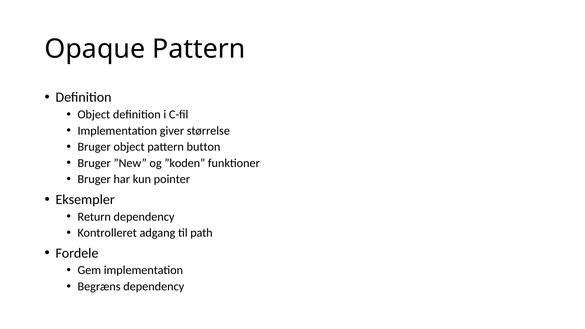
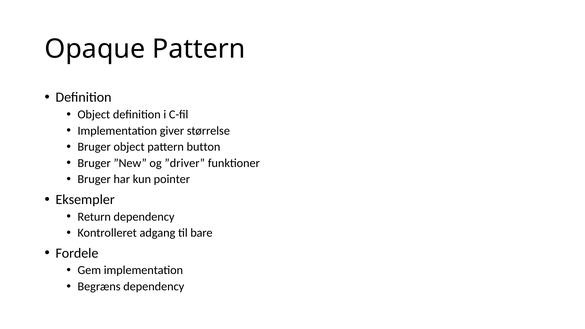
”koden: ”koden -> ”driver (185, 163)
path: path -> bare (201, 233)
